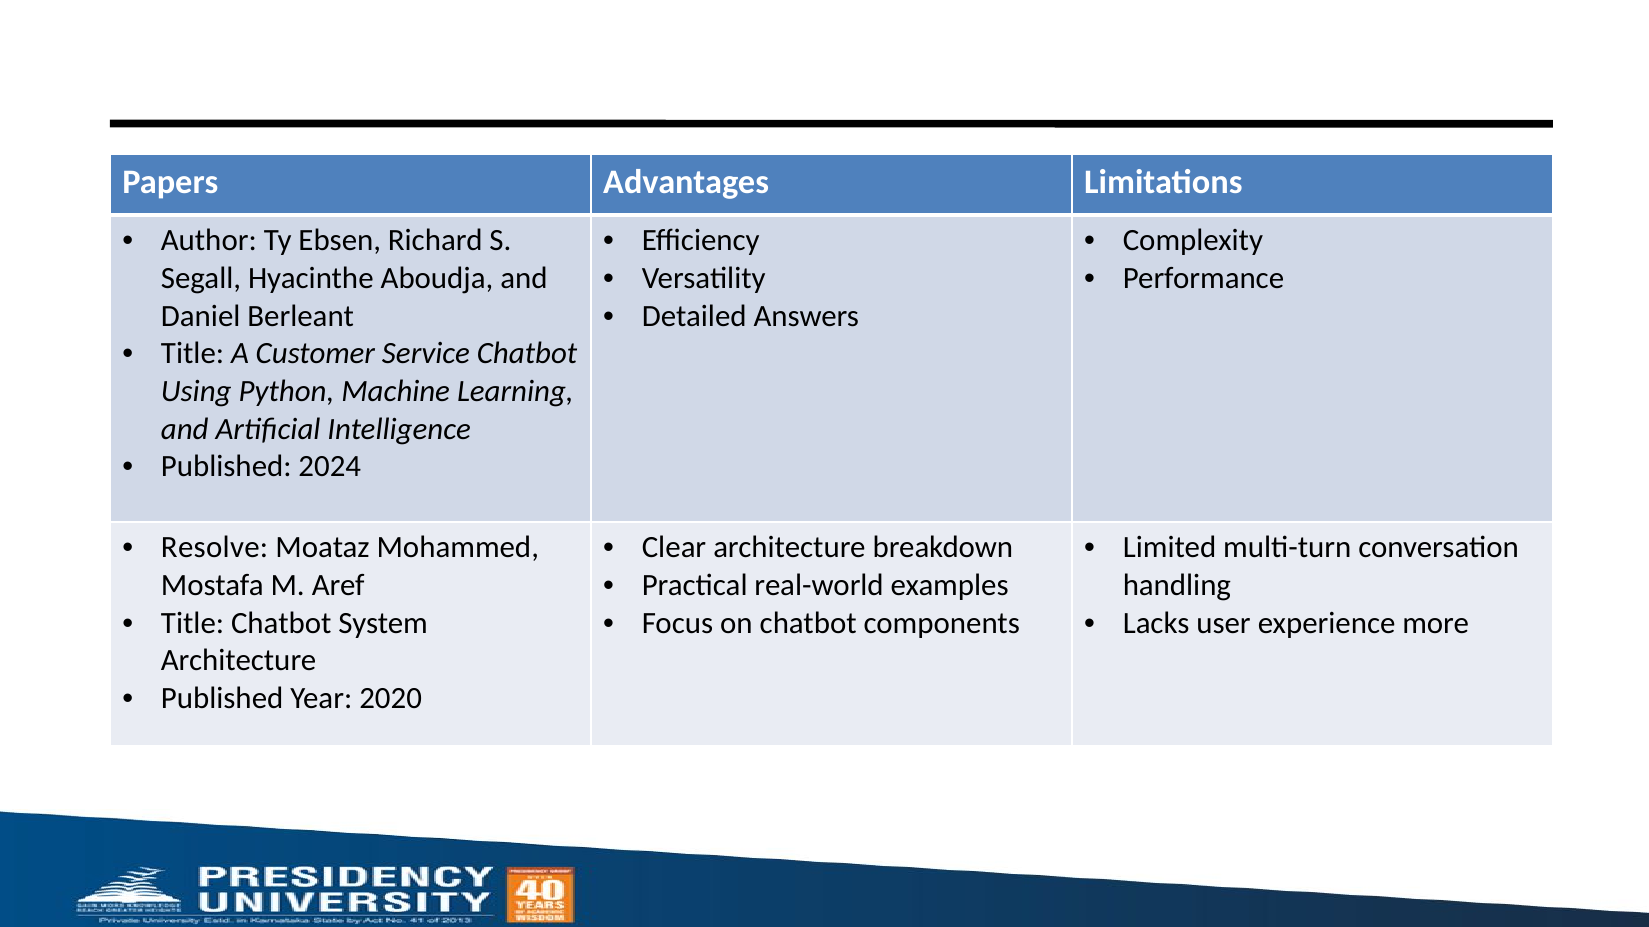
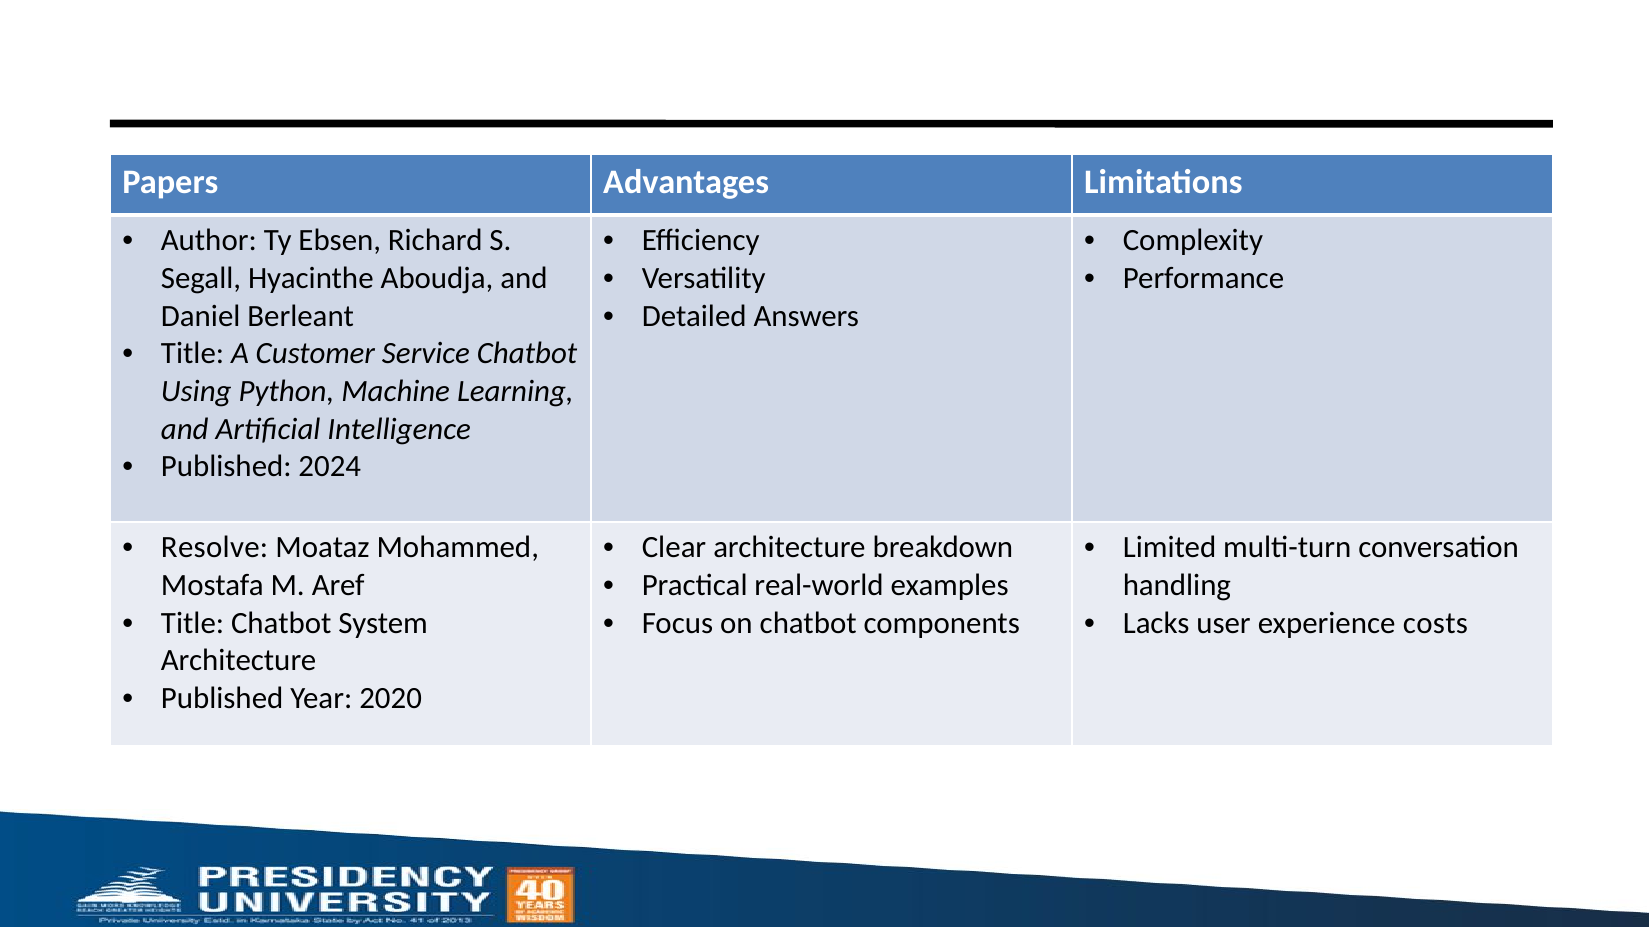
more: more -> costs (1435, 623)
